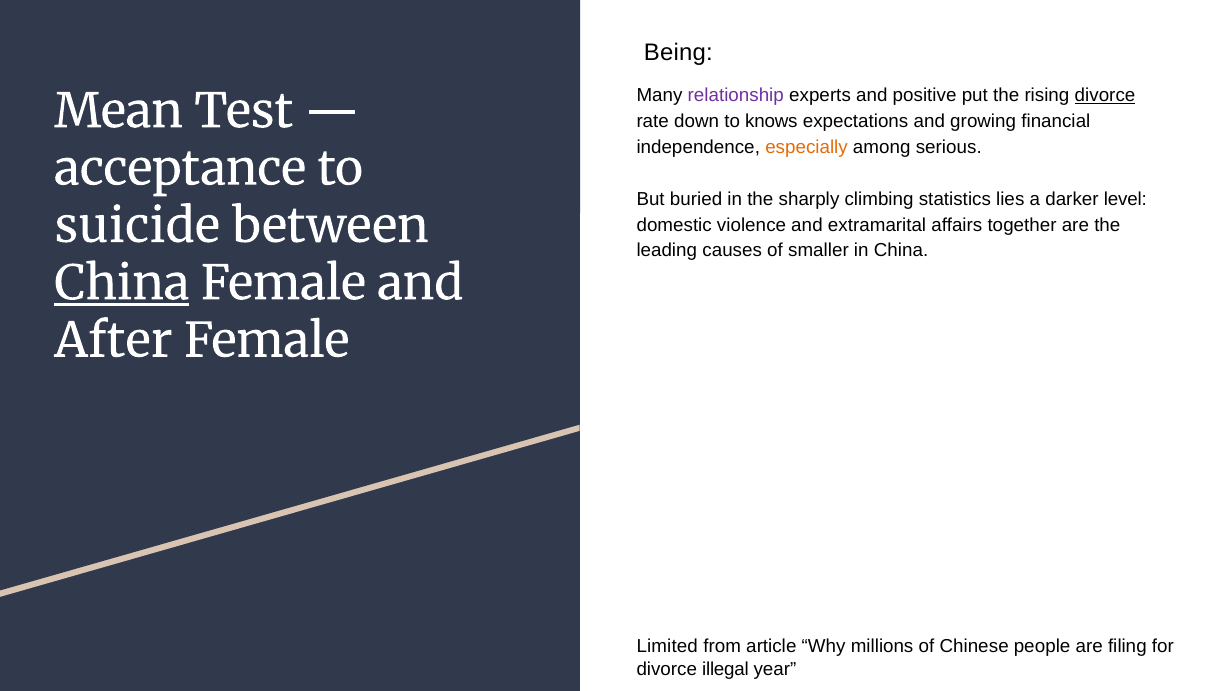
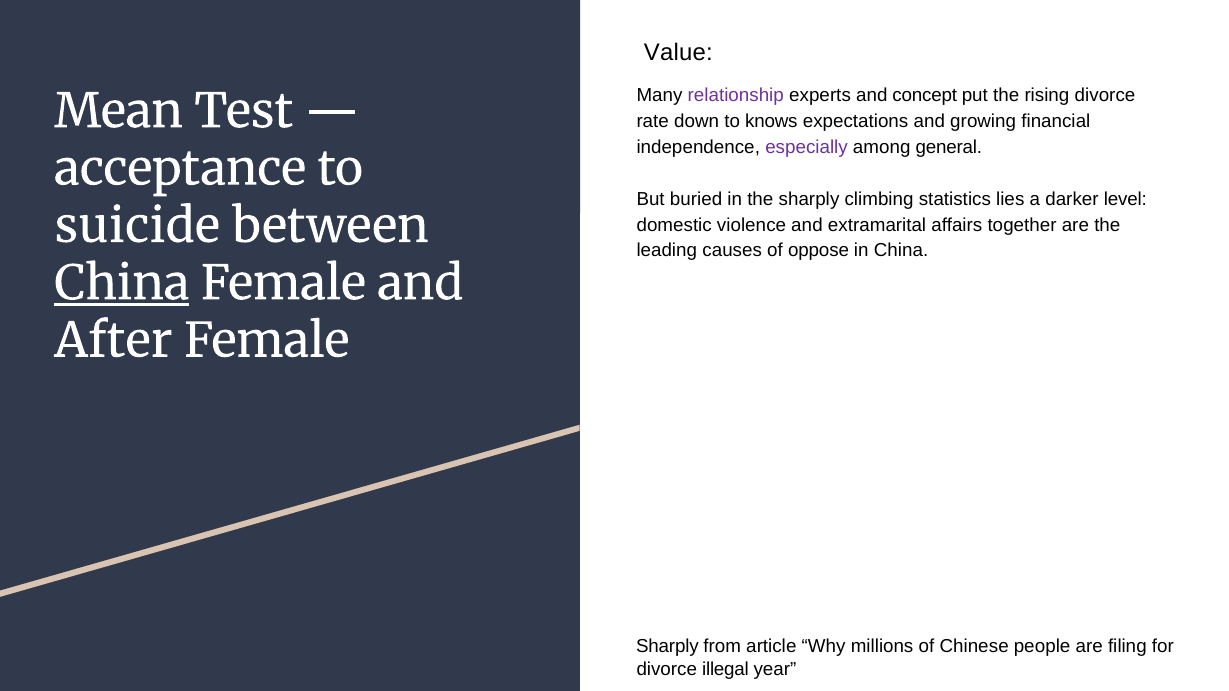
Being: Being -> Value (678, 52)
positive: positive -> concept (925, 96)
divorce underline: present -> none (1105, 96)
especially colour: orange -> purple (807, 147)
serious: serious -> general (949, 147)
smaller: smaller -> oppose (819, 251)
Limited: Limited -> Sharply (667, 647)
